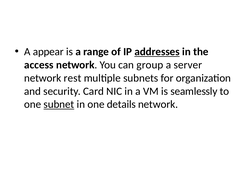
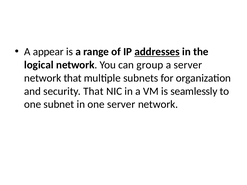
access: access -> logical (39, 65)
network rest: rest -> that (73, 78)
security Card: Card -> That (93, 91)
subnet underline: present -> none (59, 105)
one details: details -> server (121, 105)
